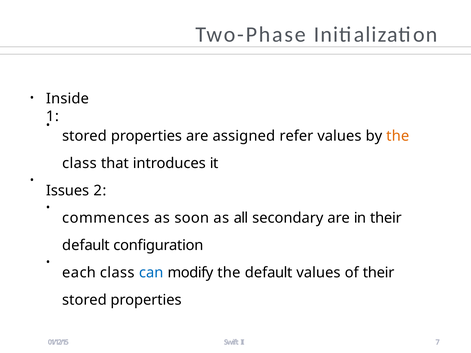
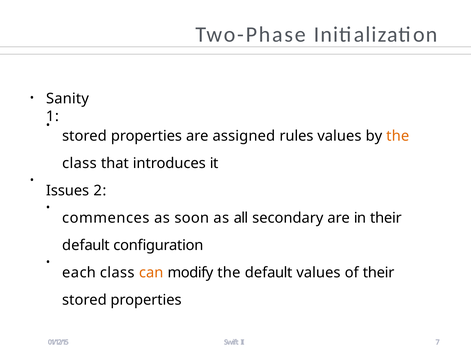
Inside: Inside -> Sanity (67, 99)
refer: refer -> rules (296, 136)
can colour: blue -> orange (151, 273)
